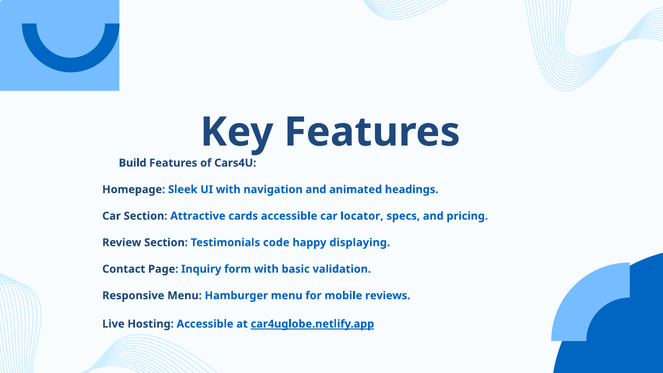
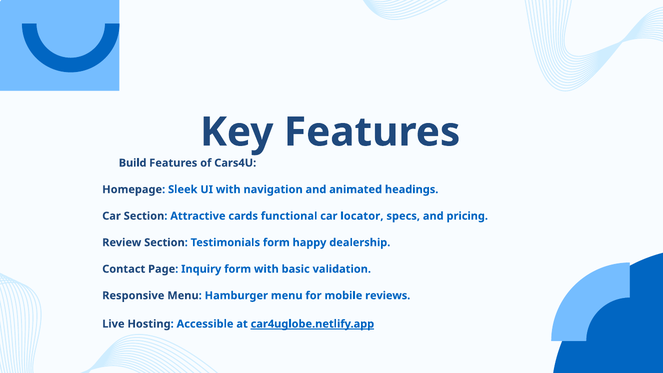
cards accessible: accessible -> functional (289, 216)
code: code -> form (276, 243)
displaying: displaying -> dealership (360, 243)
